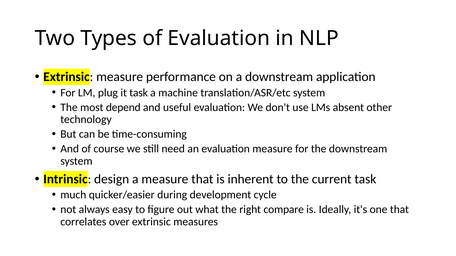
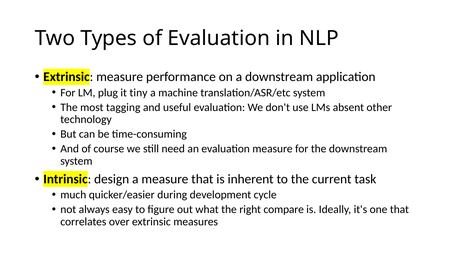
it task: task -> tiny (139, 93)
depend: depend -> tagging (123, 107)
